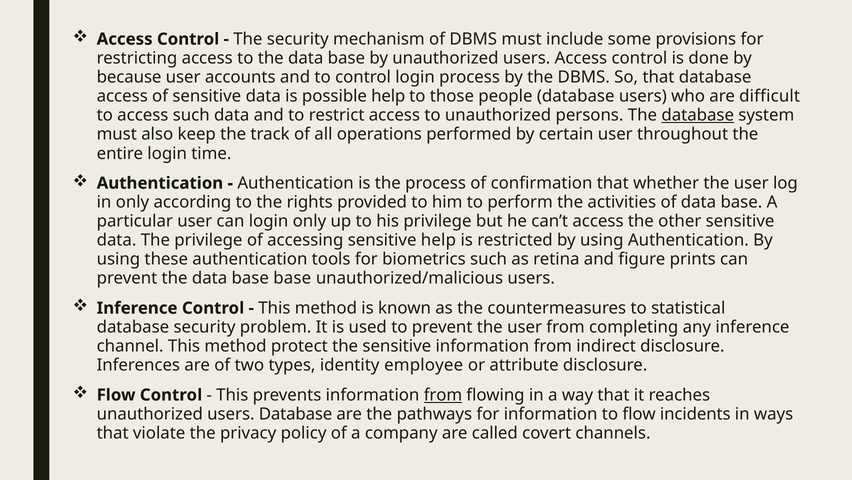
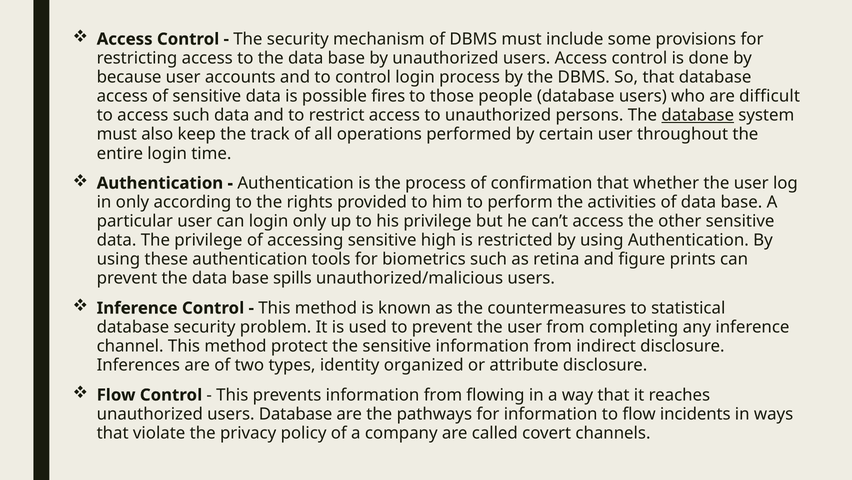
possible help: help -> fires (388, 96)
sensitive help: help -> high (439, 240)
base base: base -> spills (292, 278)
employee: employee -> organized (424, 365)
from underline: present -> none (443, 394)
